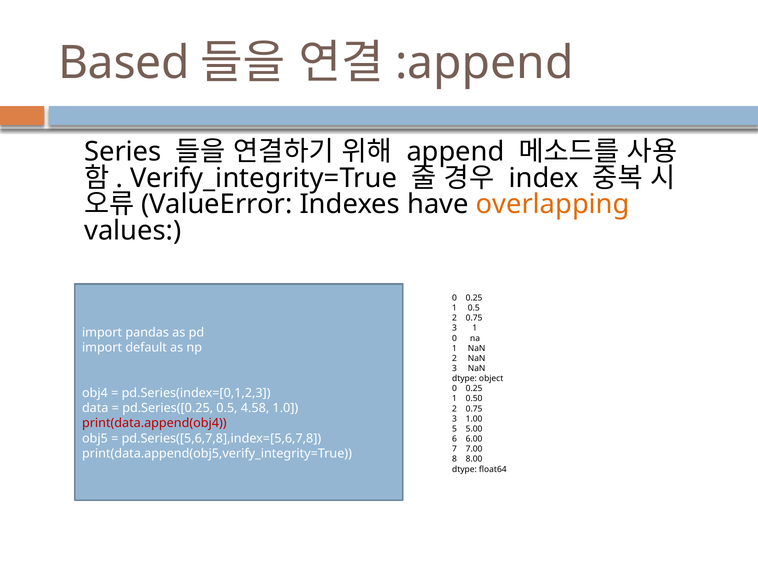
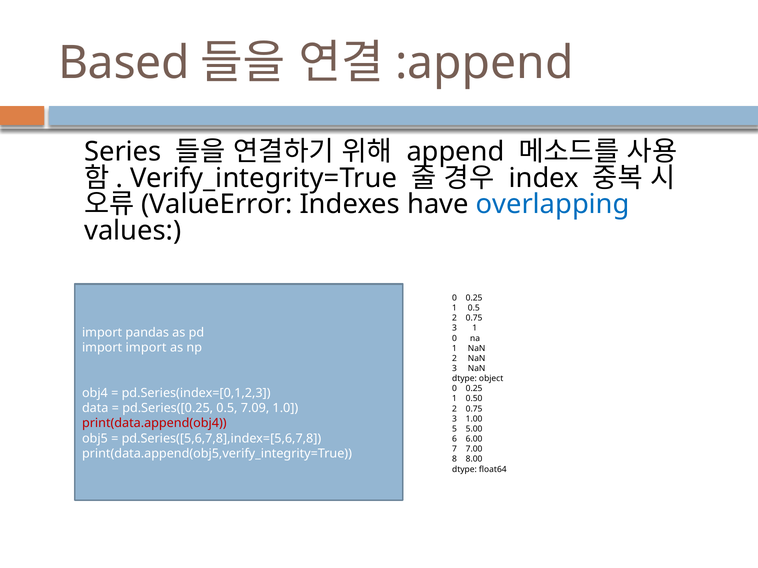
overlapping colour: orange -> blue (553, 204)
import default: default -> import (146, 348)
4.58: 4.58 -> 7.09 (255, 408)
